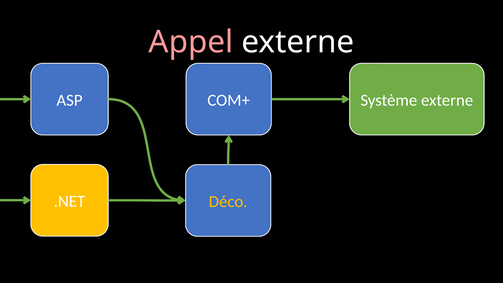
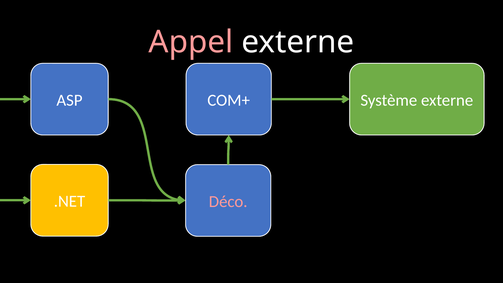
Déco colour: yellow -> pink (228, 202)
